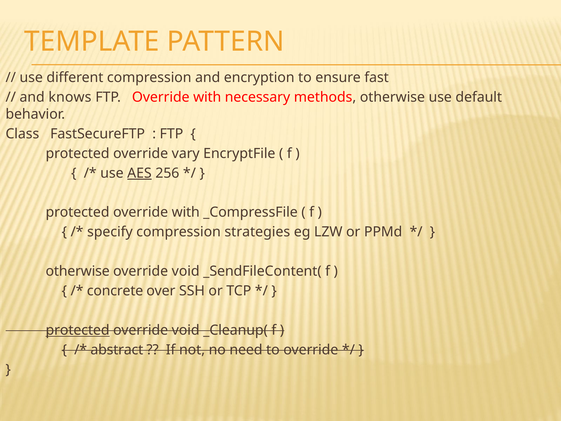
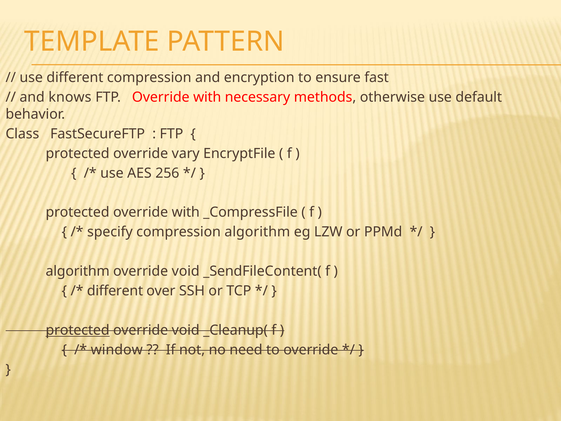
AES underline: present -> none (139, 173)
compression strategies: strategies -> algorithm (257, 232)
otherwise: otherwise -> algorithm (78, 271)
concrete: concrete -> different (115, 291)
abstract: abstract -> window (117, 350)
